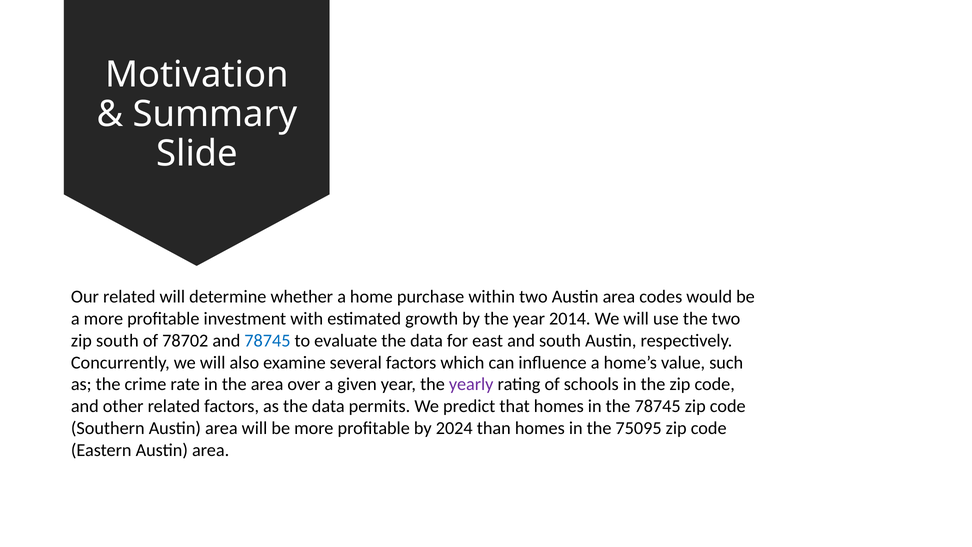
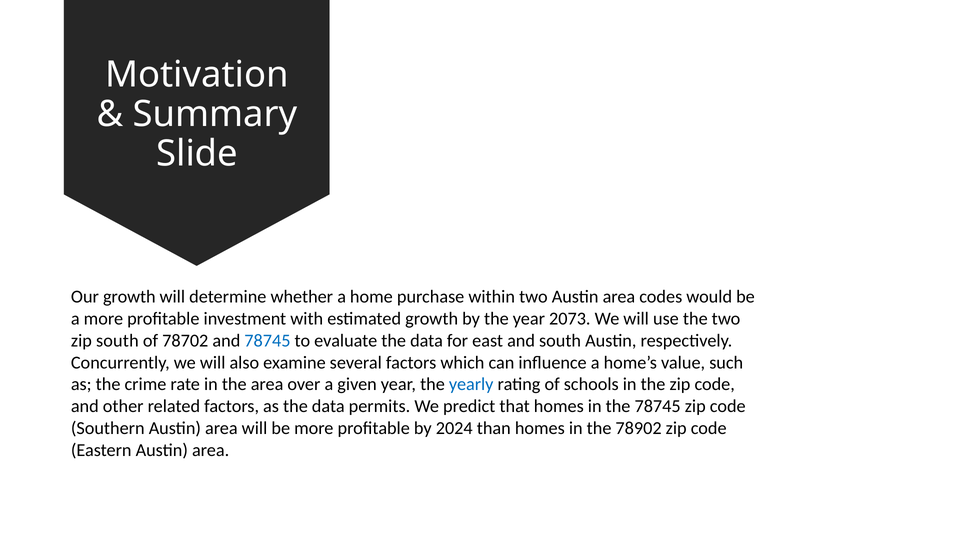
Our related: related -> growth (129, 297)
2014: 2014 -> 2073 (570, 319)
yearly colour: purple -> blue (471, 384)
75095: 75095 -> 78902 (639, 428)
